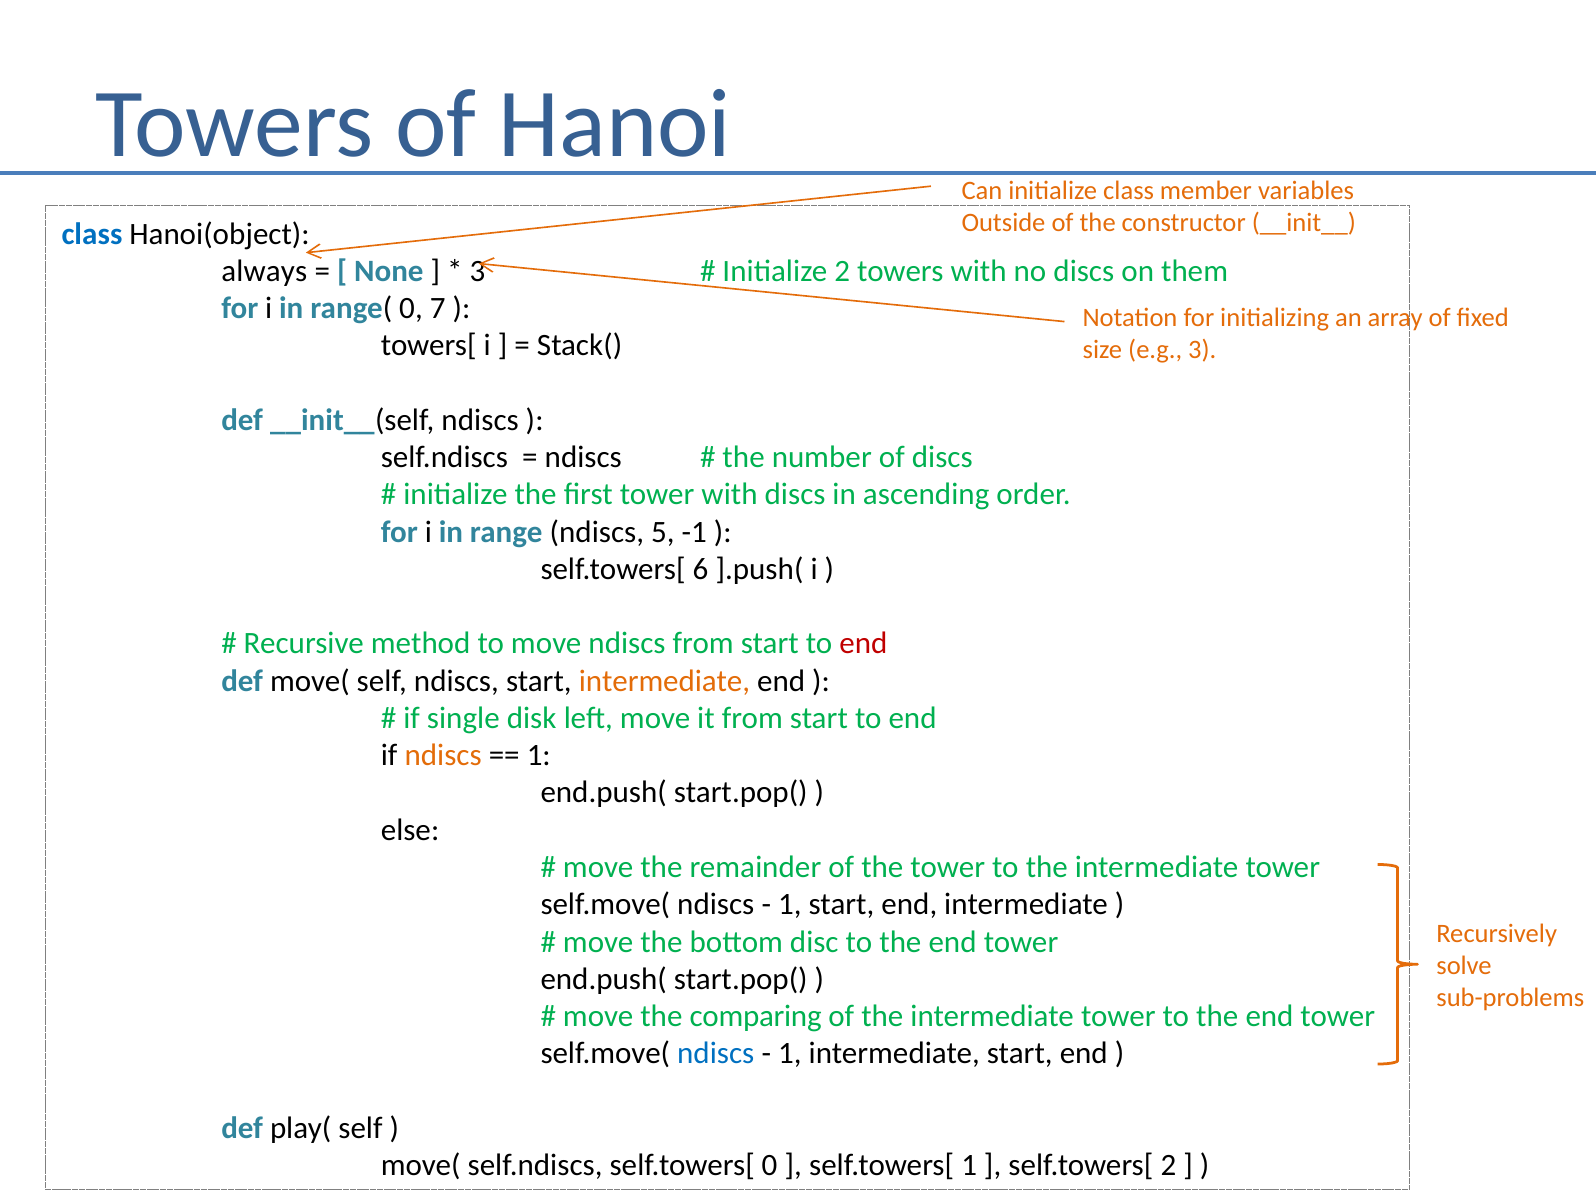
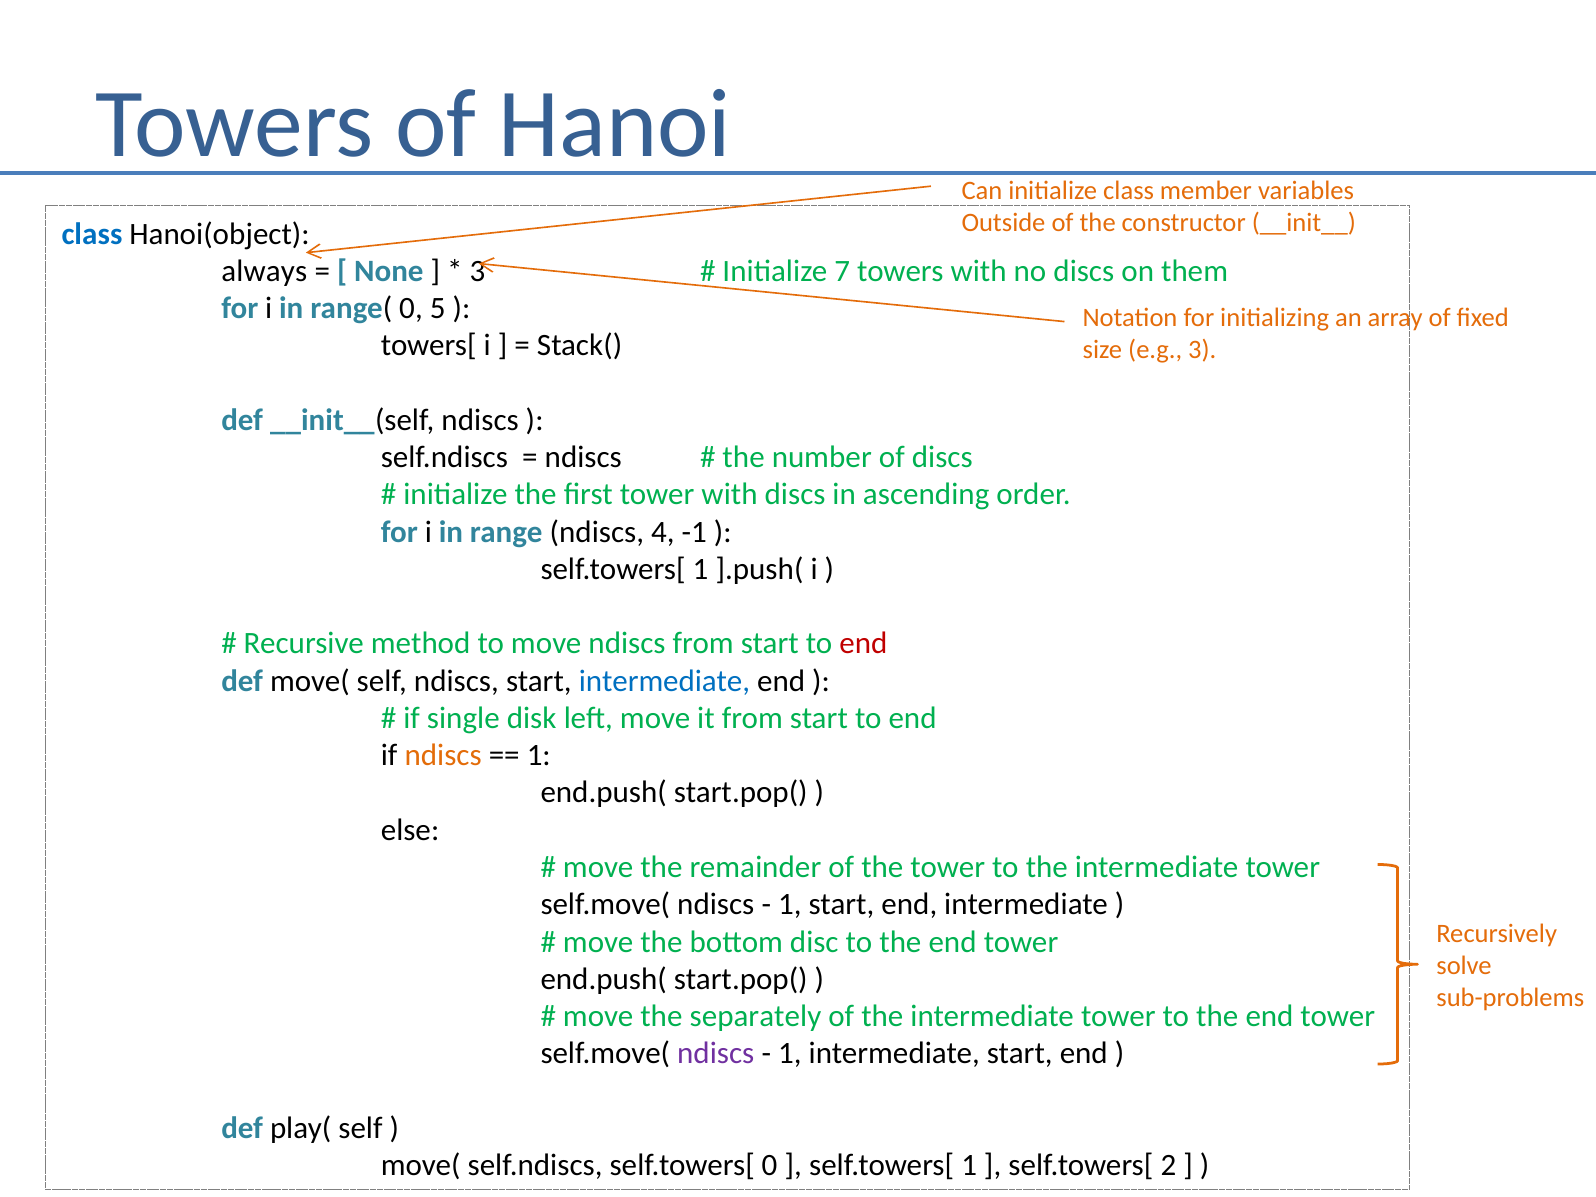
Initialize 2: 2 -> 7 (842, 271)
7: 7 -> 5 (438, 308)
5: 5 -> 4 (663, 532)
6: 6 -> 1 (700, 569)
intermediate colour: orange -> blue (664, 681)
comparing: comparing -> separately (755, 1016)
ndiscs colour: blue -> purple (716, 1054)
